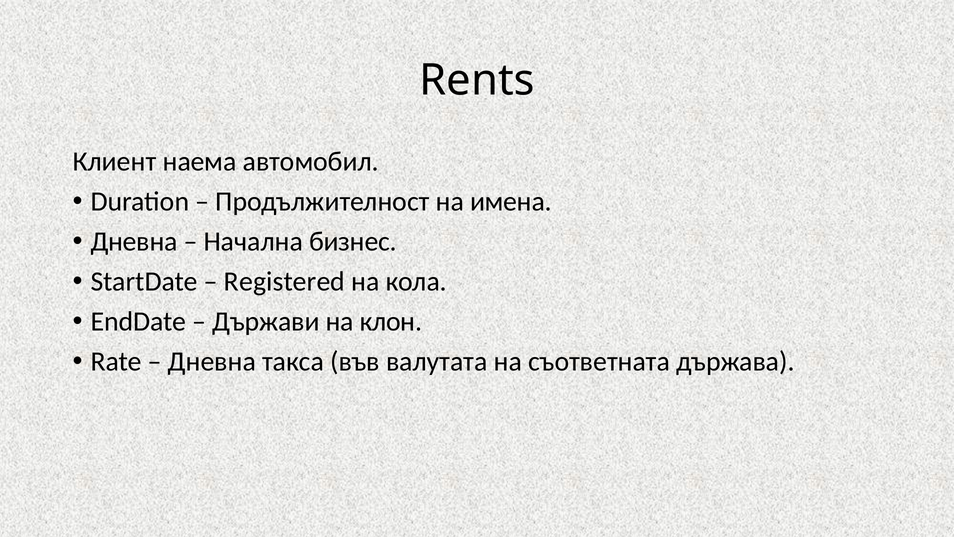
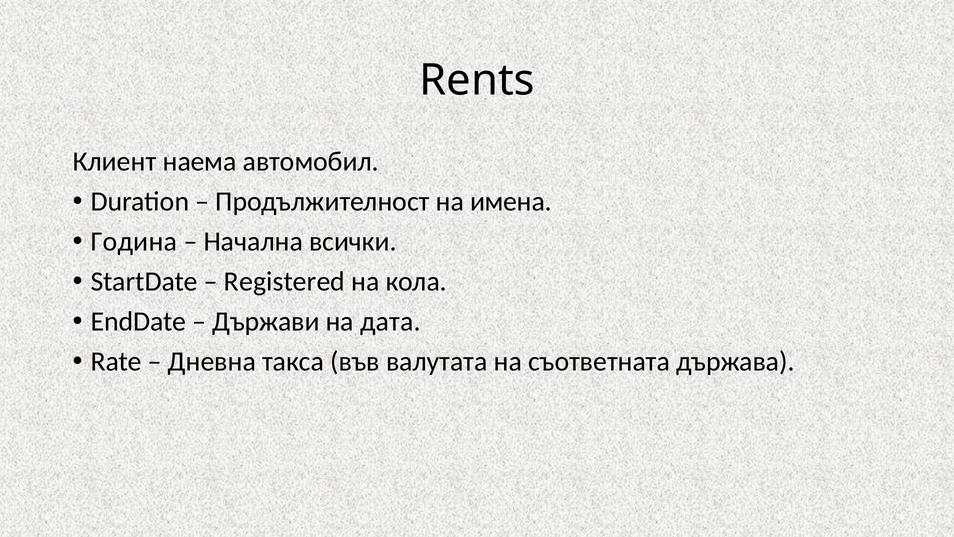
Дневна: Дневна -> Година (134, 241)
бизнес: бизнес -> всички (353, 241)
клон: клон -> дата (391, 321)
